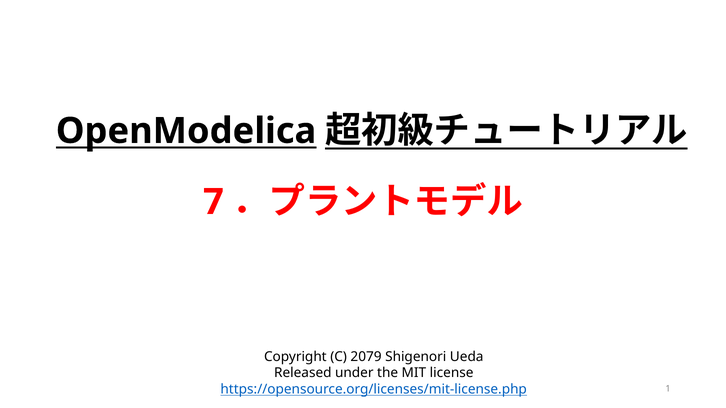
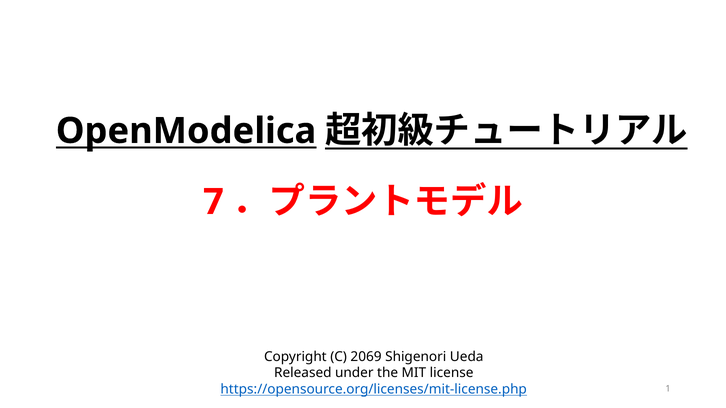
2079: 2079 -> 2069 (366, 357)
